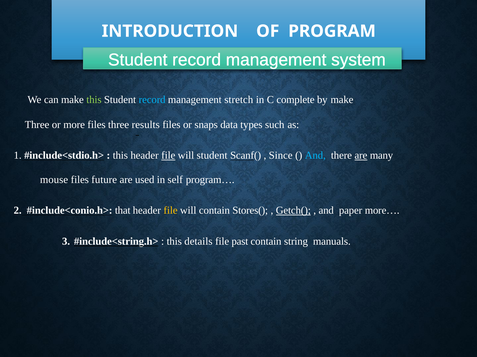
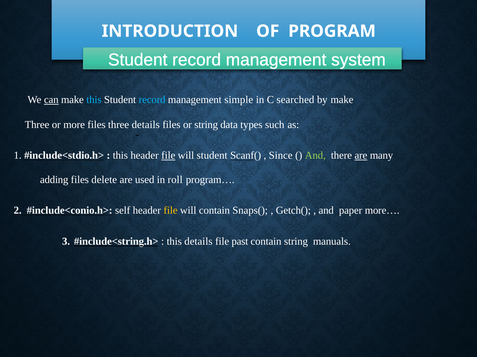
can underline: none -> present (51, 100)
this colour: light green -> light blue (94, 100)
stretch: stretch -> simple (239, 100)
complete: complete -> searched (295, 100)
three results: results -> details (146, 125)
or snaps: snaps -> string (206, 125)
And colour: light blue -> light green (315, 156)
mouse: mouse -> adding (54, 180)
future: future -> delete (104, 180)
self: self -> roll (175, 180)
that: that -> self (123, 211)
Stores(: Stores( -> Snaps( (250, 211)
Getch( underline: present -> none (293, 211)
